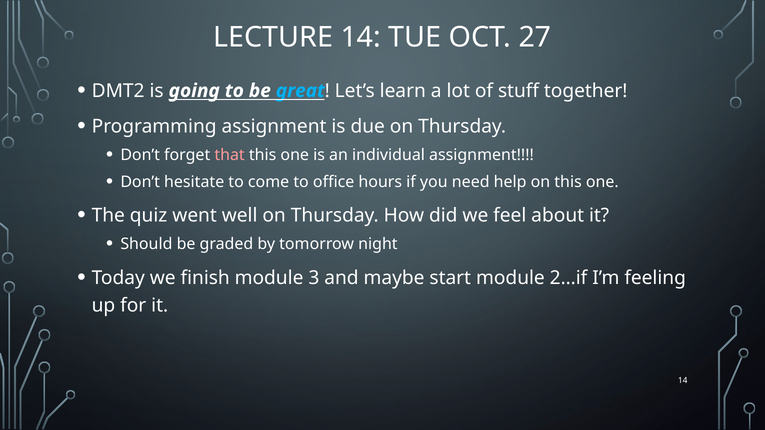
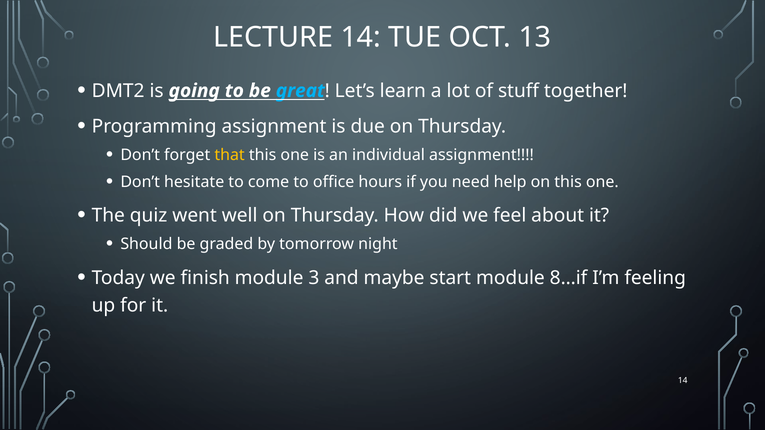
27: 27 -> 13 (535, 37)
that colour: pink -> yellow (230, 155)
2…if: 2…if -> 8…if (569, 278)
